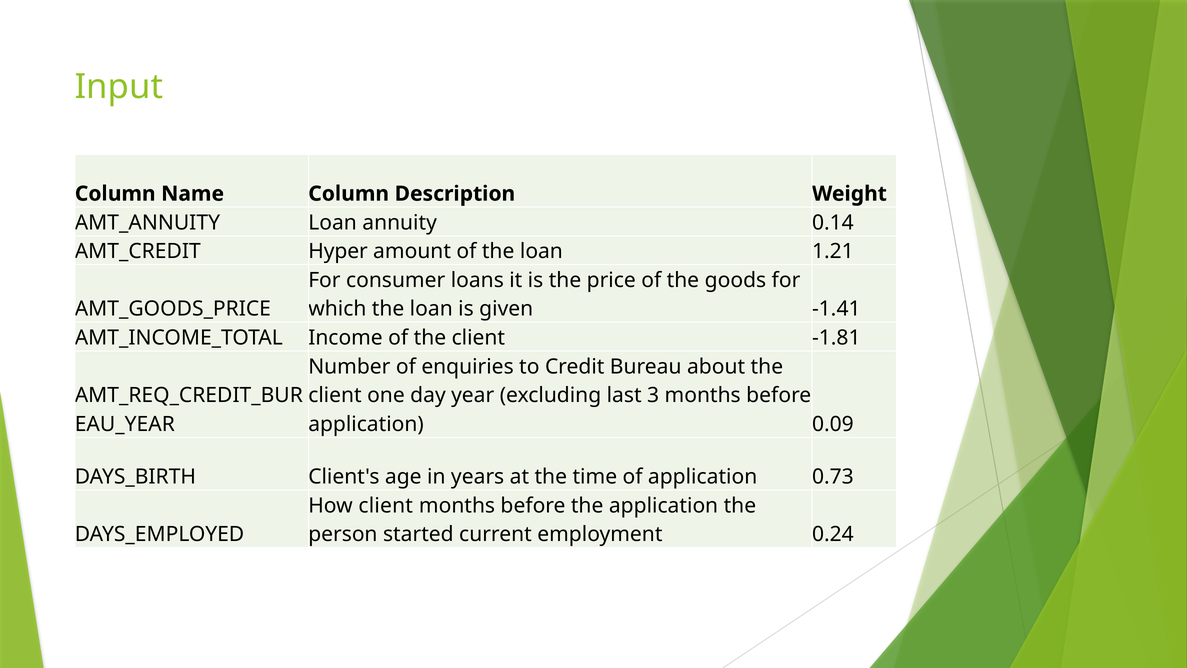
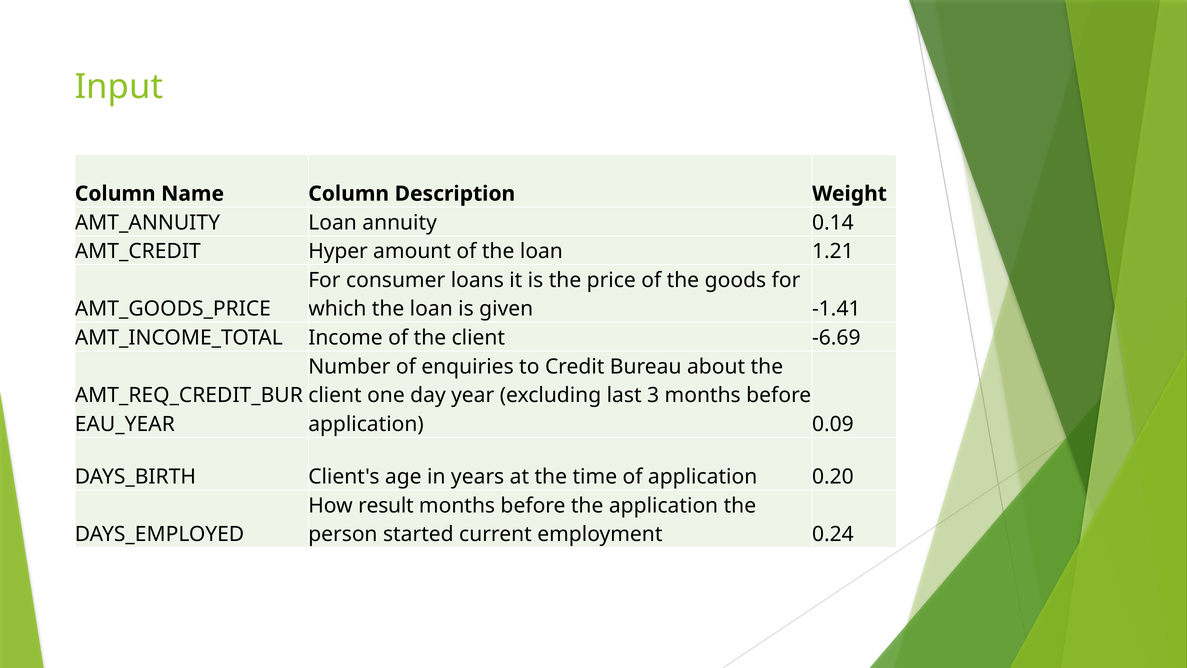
-1.81: -1.81 -> -6.69 (836, 338)
0.73: 0.73 -> 0.20 (833, 477)
How client: client -> result (386, 505)
